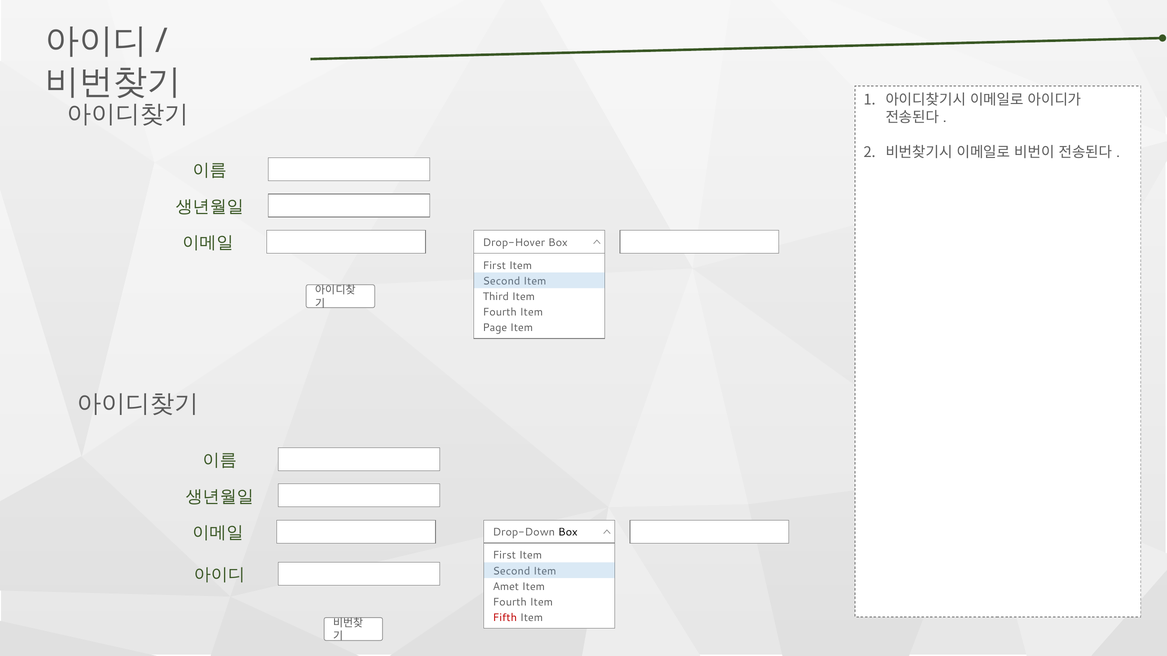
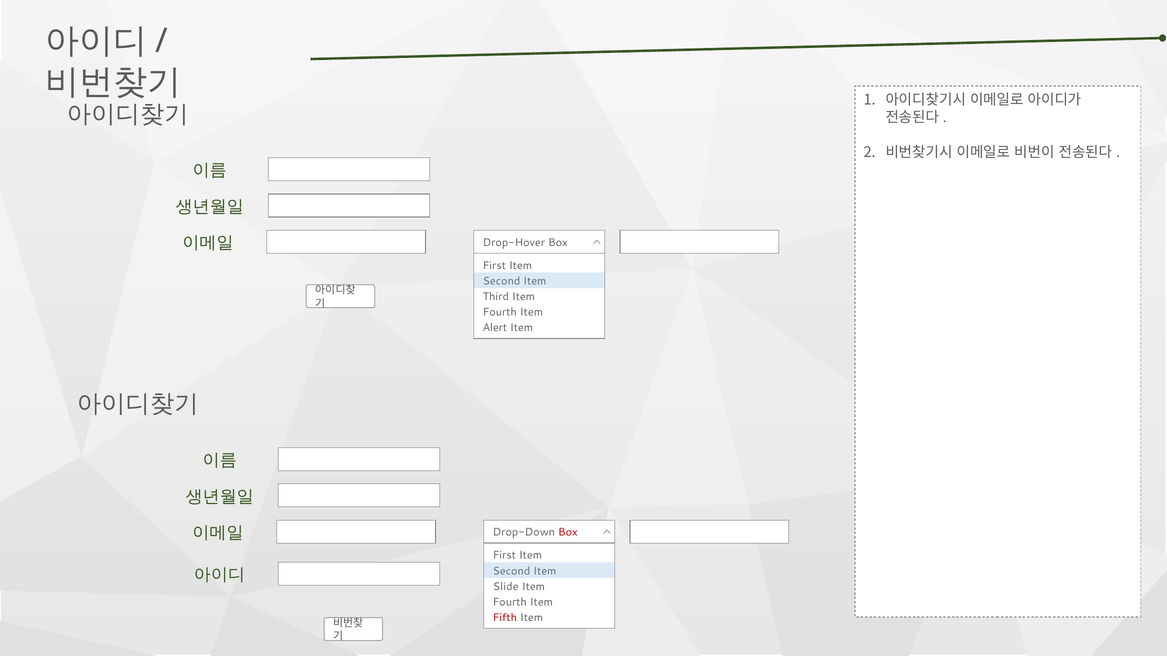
Page: Page -> Alert (495, 328)
Box colour: black -> red (568, 533)
Amet: Amet -> Slide (506, 587)
